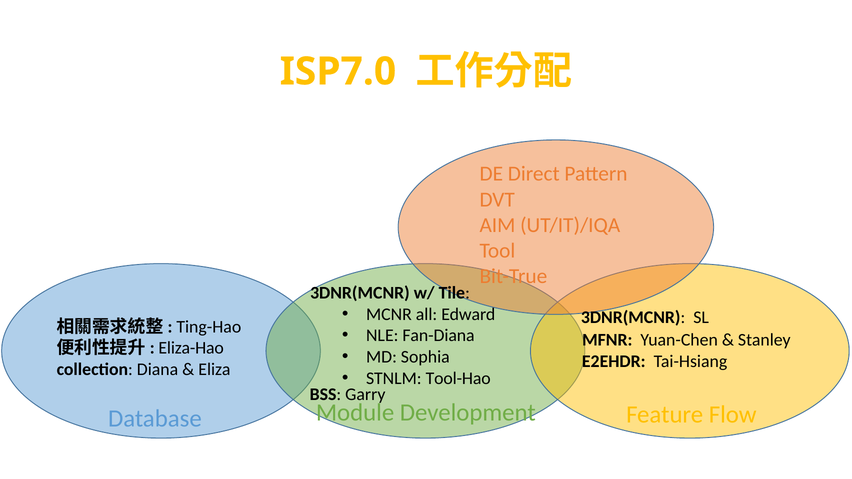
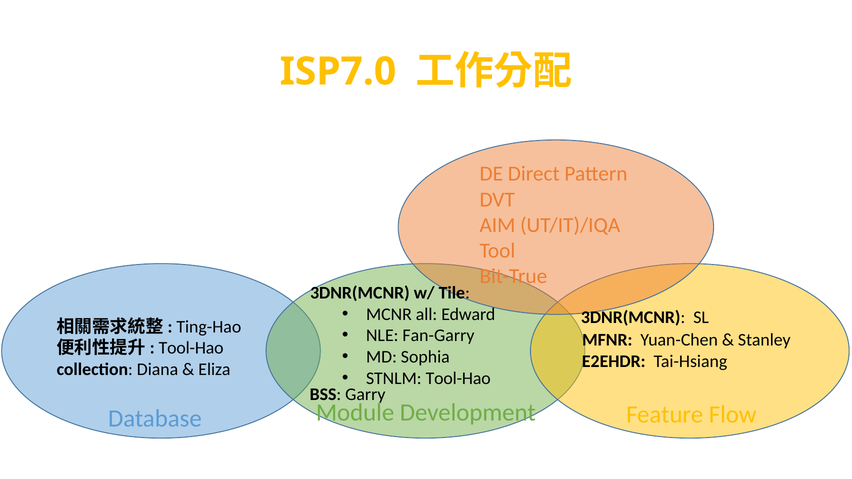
Fan-Diana: Fan-Diana -> Fan-Garry (438, 336)
Eliza-Hao: Eliza-Hao -> Tool-Hao (191, 348)
